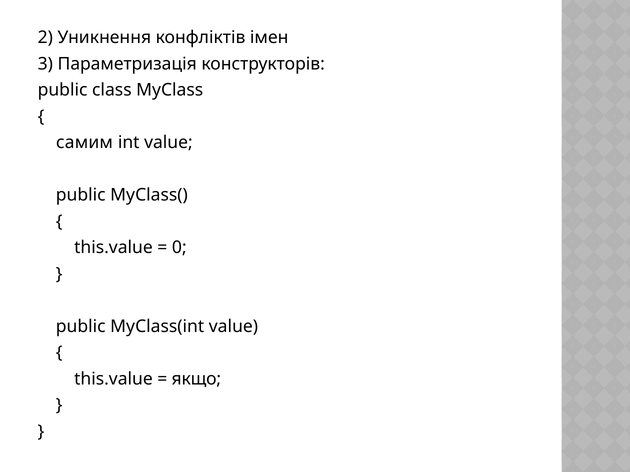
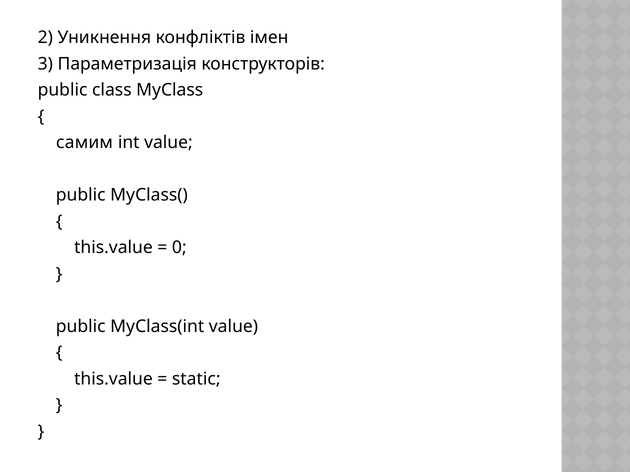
якщо: якщо -> static (196, 379)
